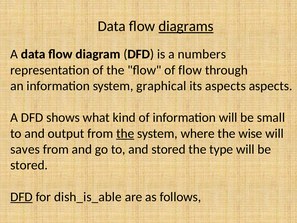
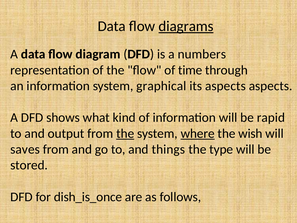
of flow: flow -> time (190, 70)
small: small -> rapid (271, 117)
where underline: none -> present (198, 133)
wise: wise -> wish (250, 133)
and stored: stored -> things (168, 149)
DFD underline: present -> none (21, 197)
dish_is_able: dish_is_able -> dish_is_once (88, 197)
